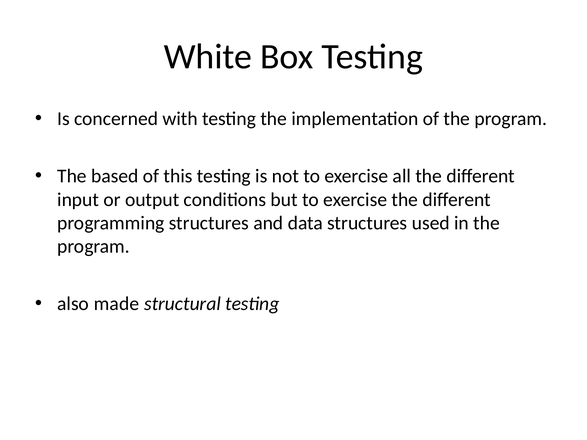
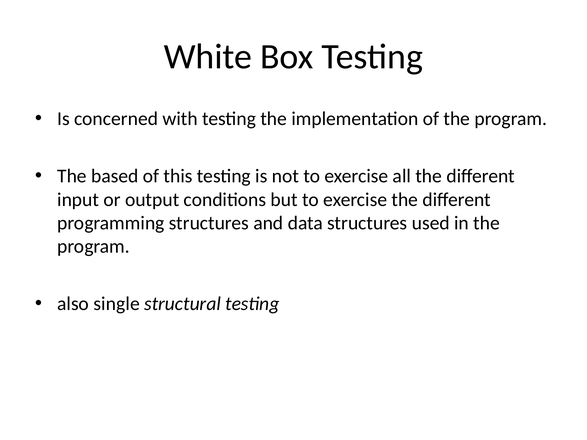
made: made -> single (117, 304)
